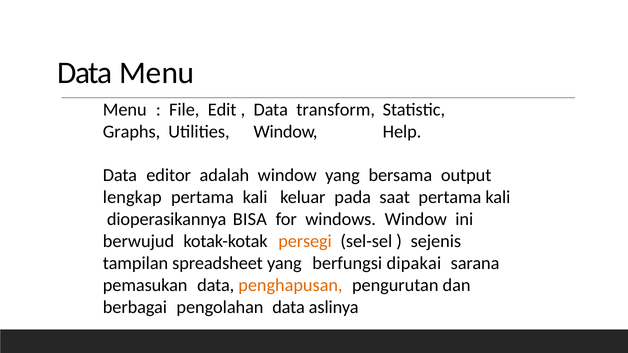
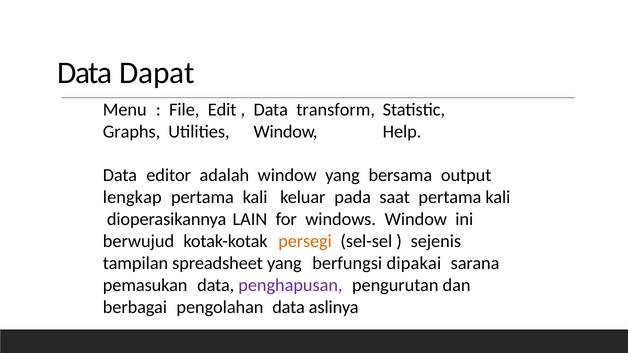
Data Menu: Menu -> Dapat (157, 73)
BISA: BISA -> LAIN (250, 220)
penghapusan colour: orange -> purple (290, 285)
